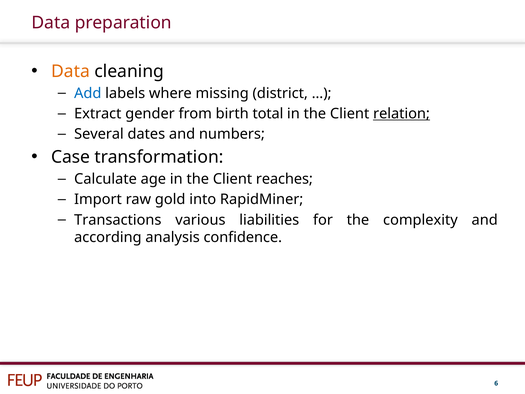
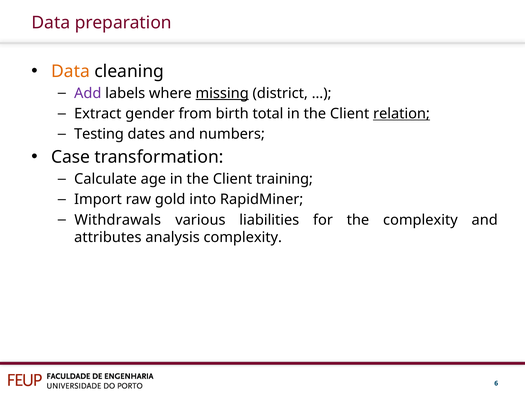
Add colour: blue -> purple (88, 93)
missing underline: none -> present (222, 93)
Several: Several -> Testing (99, 134)
reaches: reaches -> training (284, 179)
Transactions: Transactions -> Withdrawals (118, 220)
according: according -> attributes (108, 237)
analysis confidence: confidence -> complexity (243, 237)
